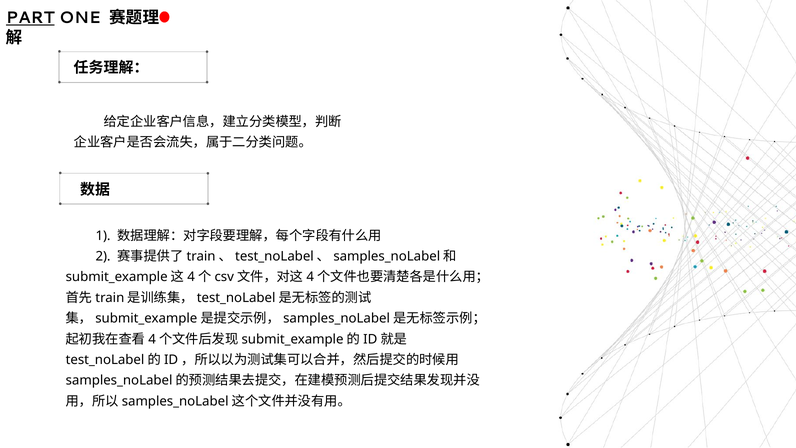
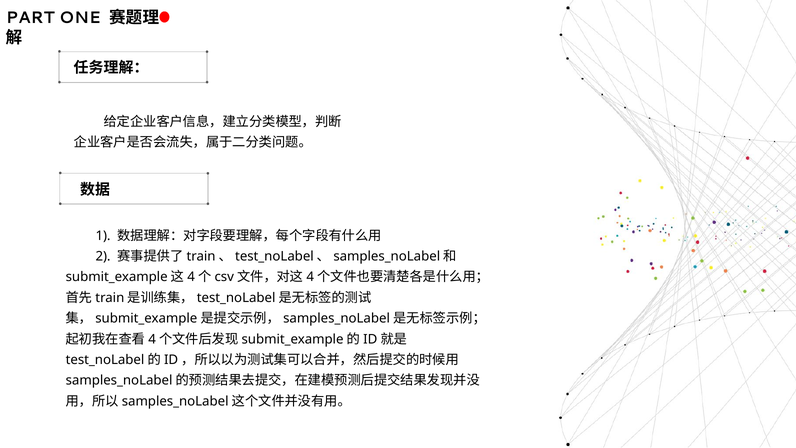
PART underline: present -> none (30, 18)
